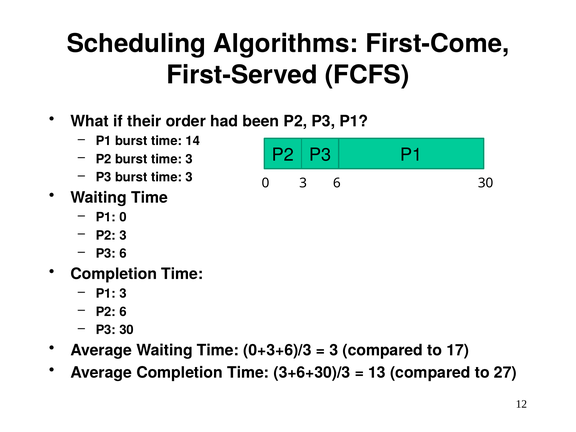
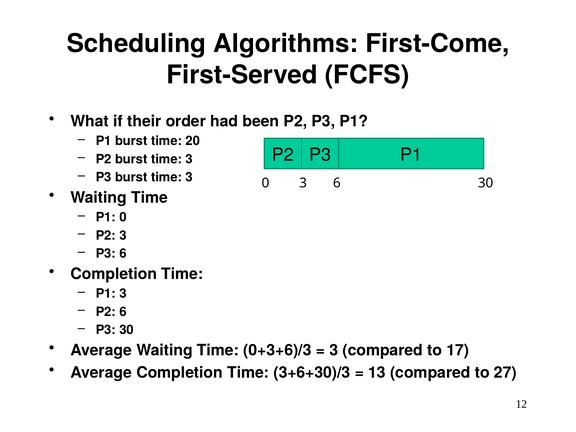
14: 14 -> 20 (193, 141)
